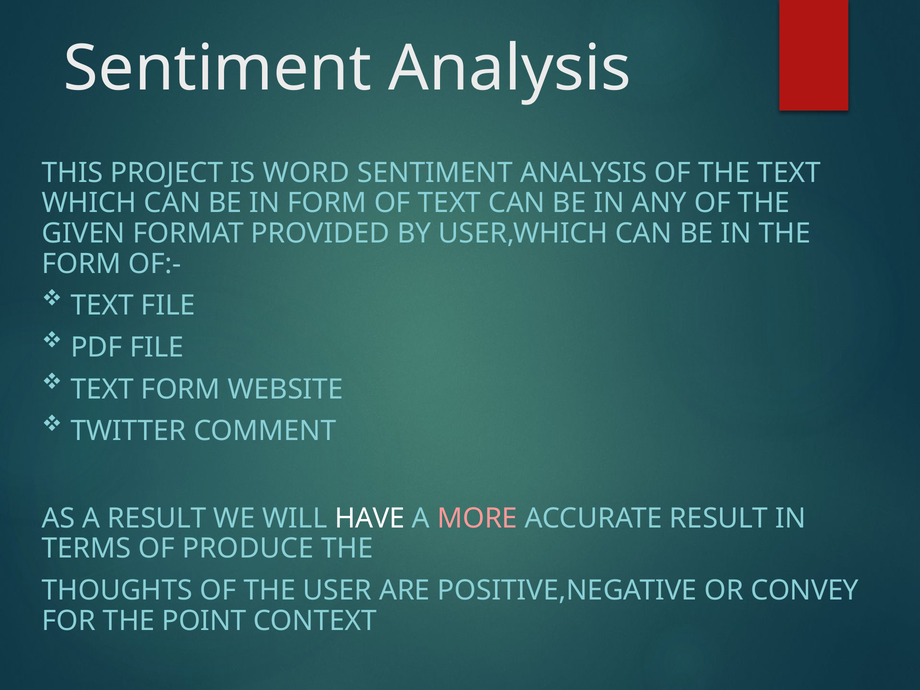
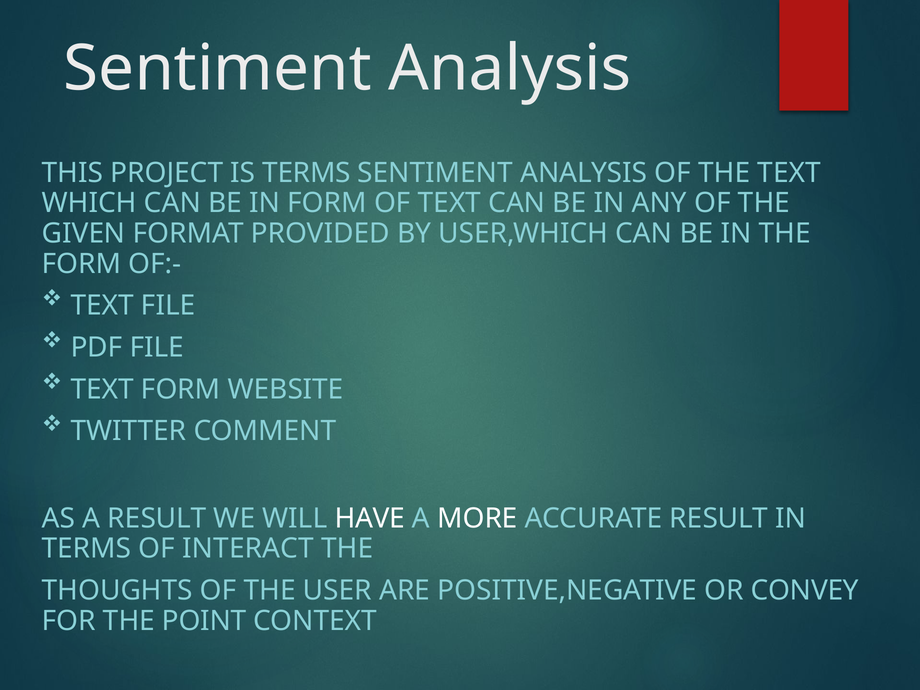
IS WORD: WORD -> TERMS (306, 173)
MORE colour: pink -> white (477, 518)
PRODUCE: PRODUCE -> INTERACT (248, 549)
